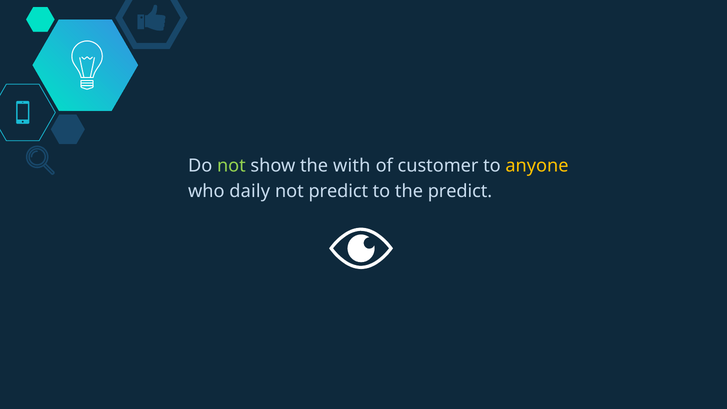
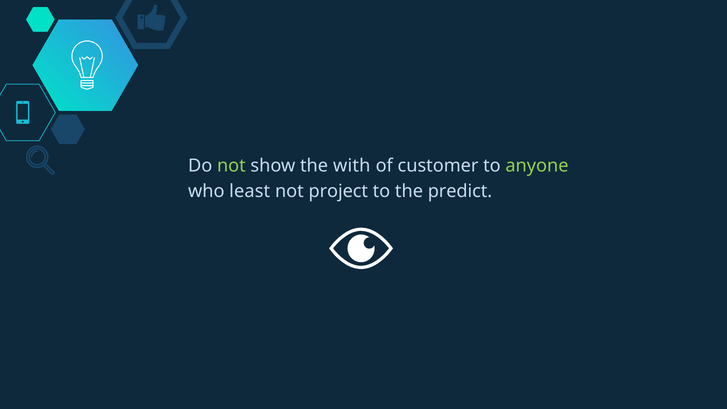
anyone colour: yellow -> light green (537, 166)
daily: daily -> least (250, 191)
not predict: predict -> project (338, 191)
